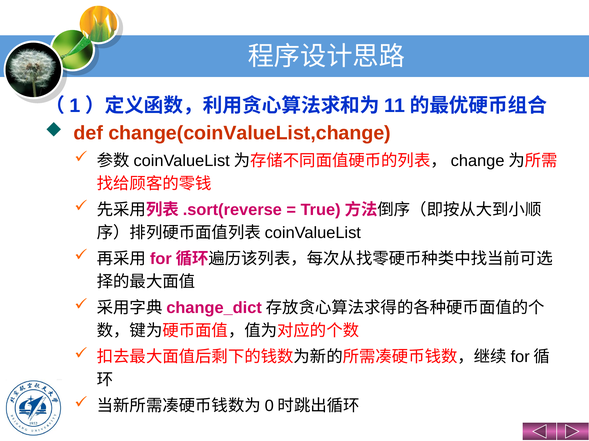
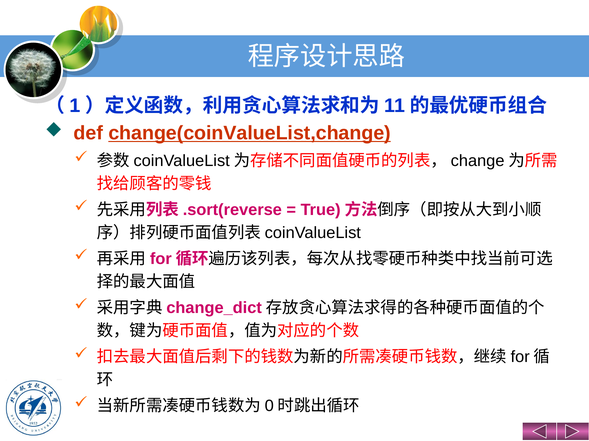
change(coinValueList,change underline: none -> present (250, 133)
